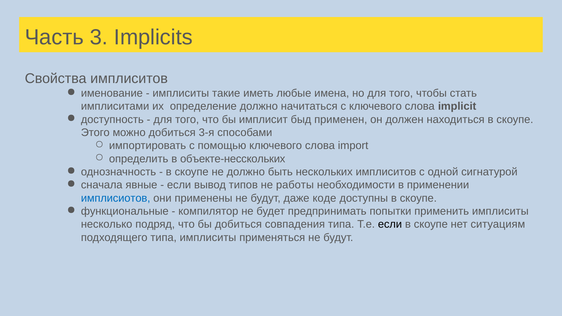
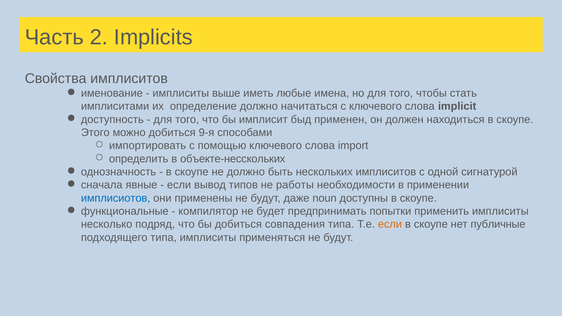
3: 3 -> 2 (99, 37)
такие: такие -> выше (226, 93)
3-я: 3-я -> 9-я (207, 133)
коде: коде -> noun (325, 198)
если colour: black -> orange (390, 224)
ситуациям: ситуациям -> публичные (498, 224)
